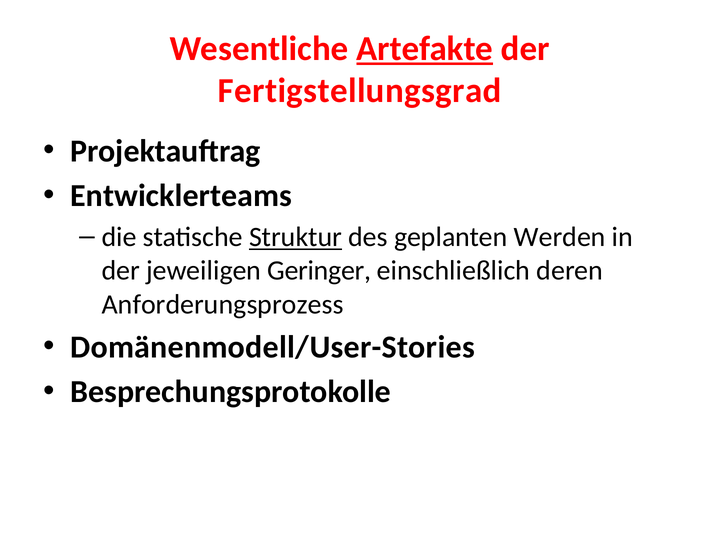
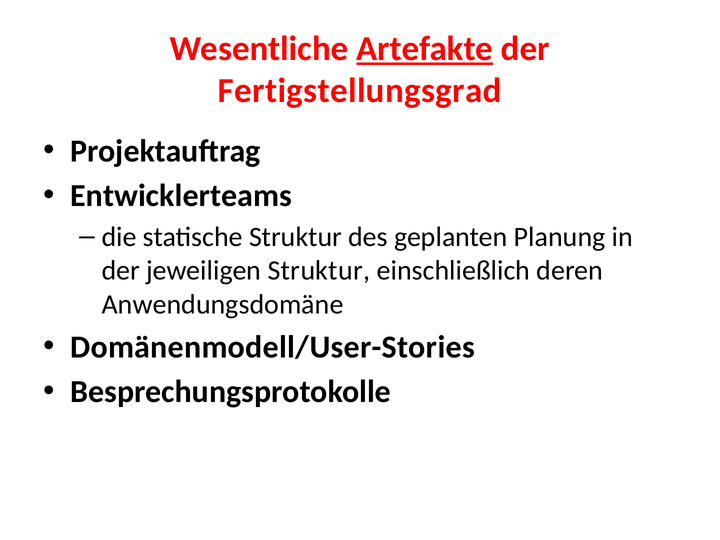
Struktur underline: present -> none (296, 237)
Werden: Werden -> Planung (560, 237)
jeweiligen Geringer: Geringer -> Struktur (319, 271)
Anforderungsprozess: Anforderungsprozess -> Anwendungsdomäne (223, 304)
